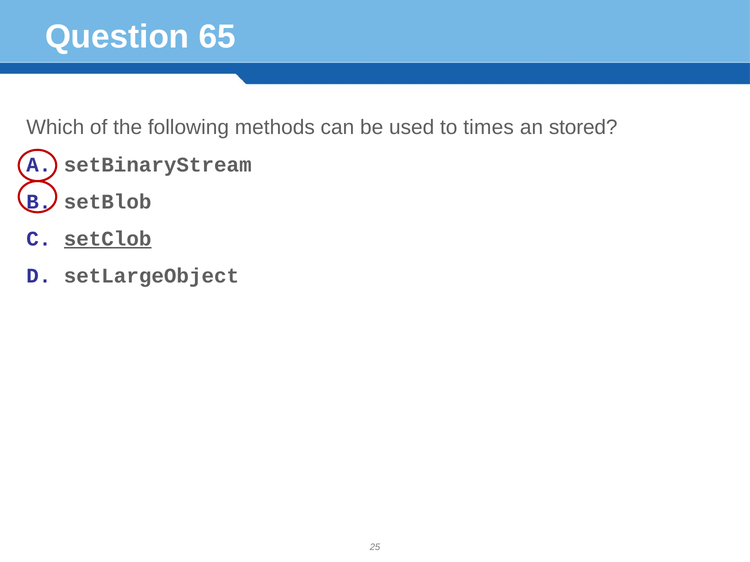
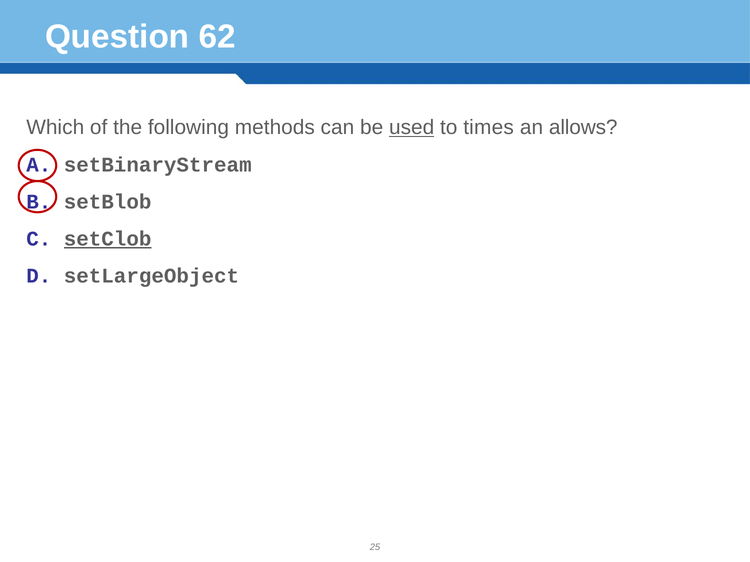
65: 65 -> 62 (217, 37)
used underline: none -> present (412, 128)
stored: stored -> allows (583, 128)
